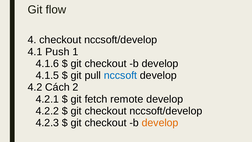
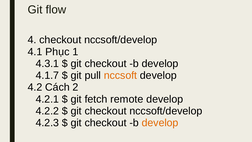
Push: Push -> Phục (57, 52)
4.1.6: 4.1.6 -> 4.3.1 (47, 63)
4.1.5: 4.1.5 -> 4.1.7 (47, 75)
nccsoft colour: blue -> orange (120, 75)
